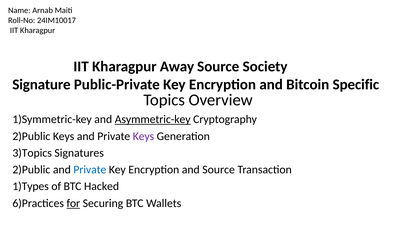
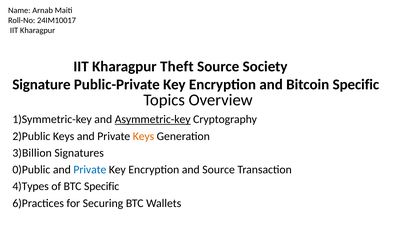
Away: Away -> Theft (177, 66)
Keys colour: purple -> orange (144, 136)
3)Topics: 3)Topics -> 3)Billion (32, 153)
2)Public: 2)Public -> 0)Public (31, 170)
1)Types: 1)Types -> 4)Types (31, 186)
BTC Hacked: Hacked -> Specific (102, 186)
for underline: present -> none (73, 203)
